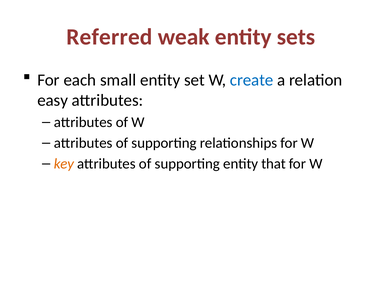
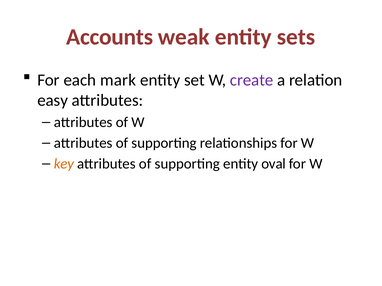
Referred: Referred -> Accounts (110, 37)
small: small -> mark (118, 80)
create colour: blue -> purple (252, 80)
that: that -> oval (274, 164)
